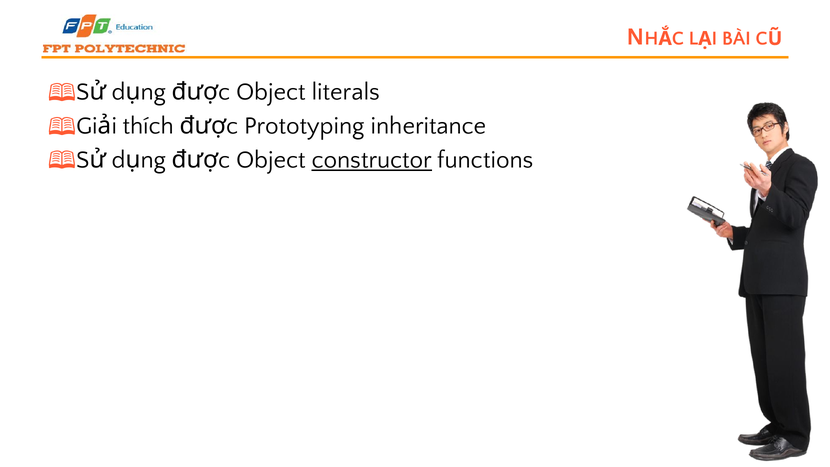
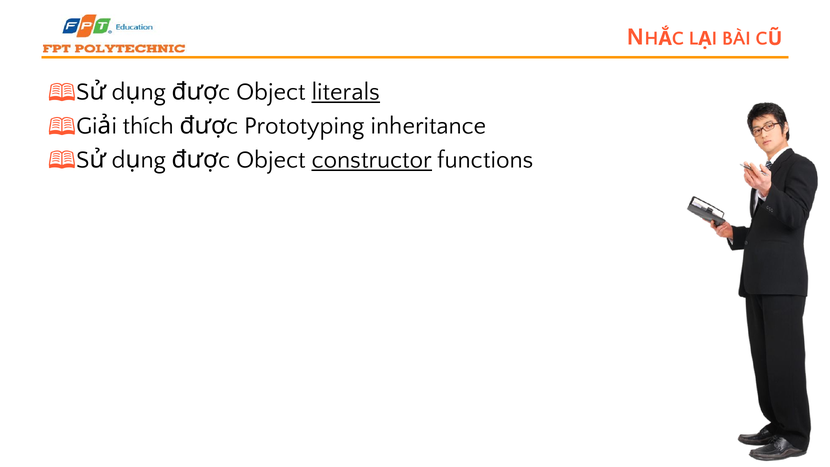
literals underline: none -> present (346, 92)
